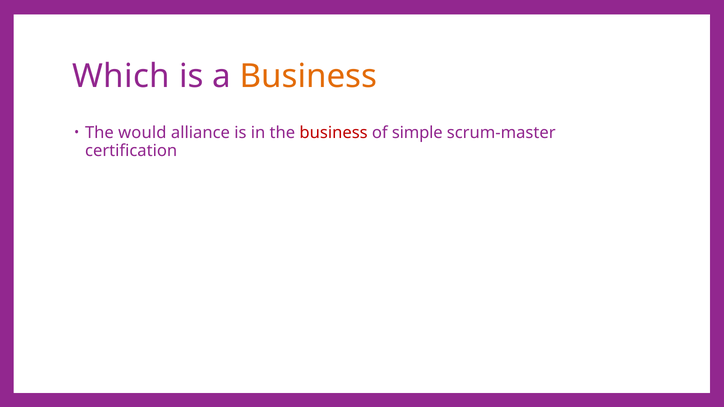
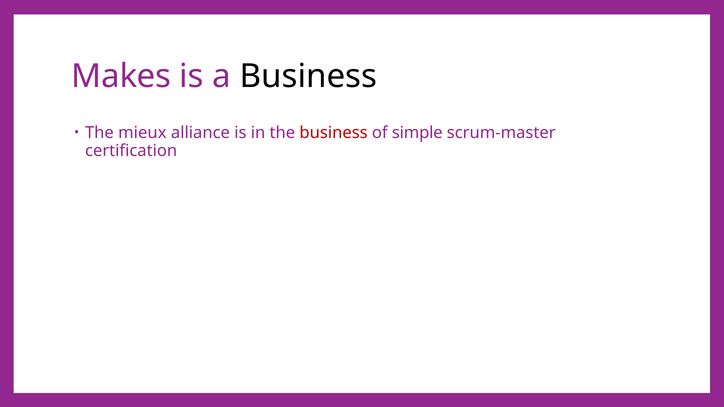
Which: Which -> Makes (121, 76)
Business colour: orange -> black (308, 76)
would: would -> mieux (142, 133)
